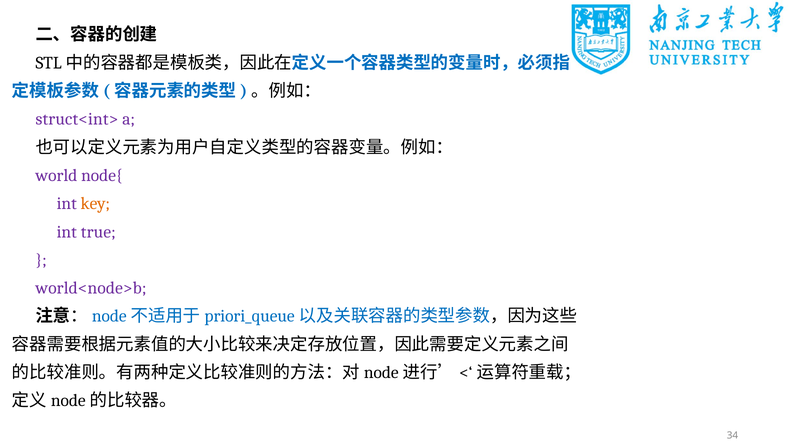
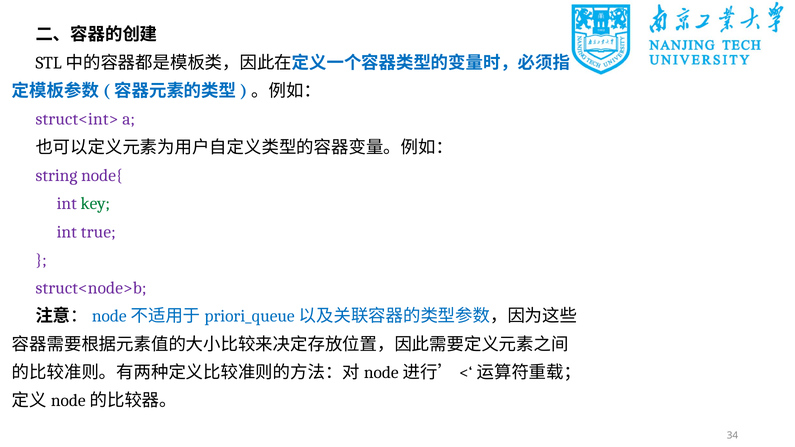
world: world -> string (56, 176)
key colour: orange -> green (95, 204)
world<node>b: world<node>b -> struct<node>b (91, 288)
